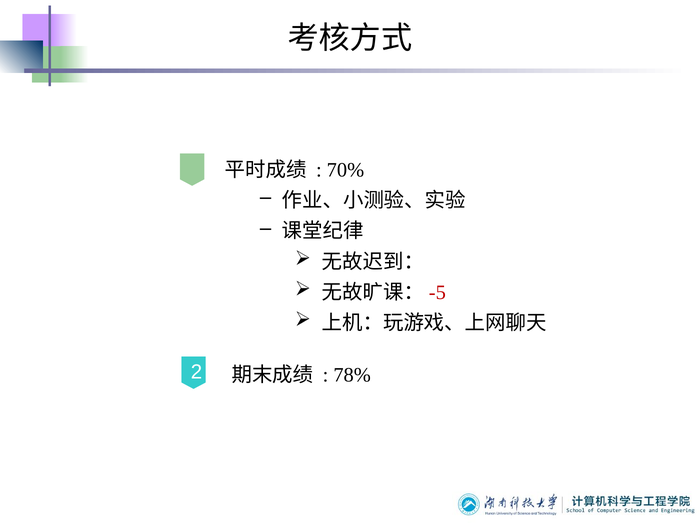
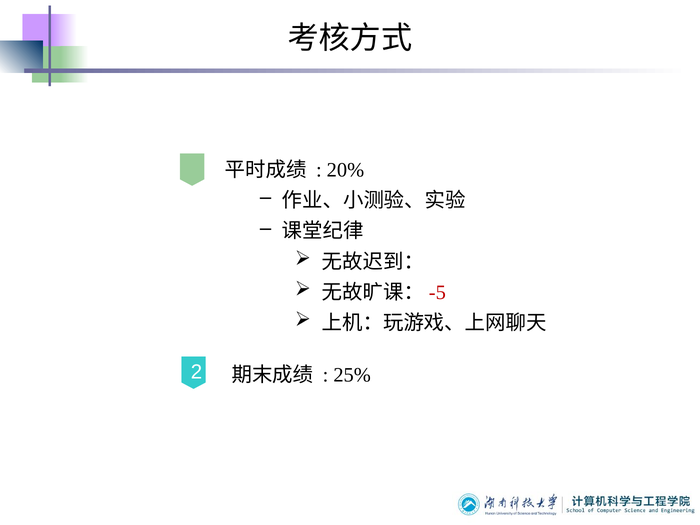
70%: 70% -> 20% (345, 170)
78%: 78% -> 25% (352, 375)
